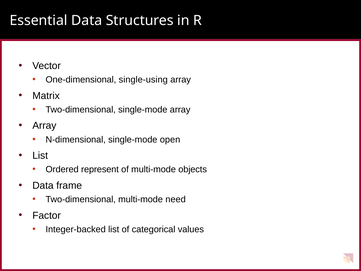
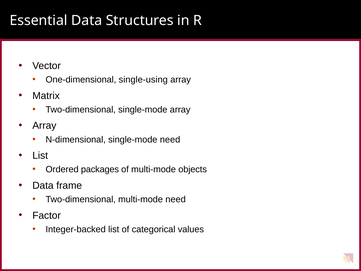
single-mode open: open -> need (170, 139)
represent: represent -> packages (100, 169)
